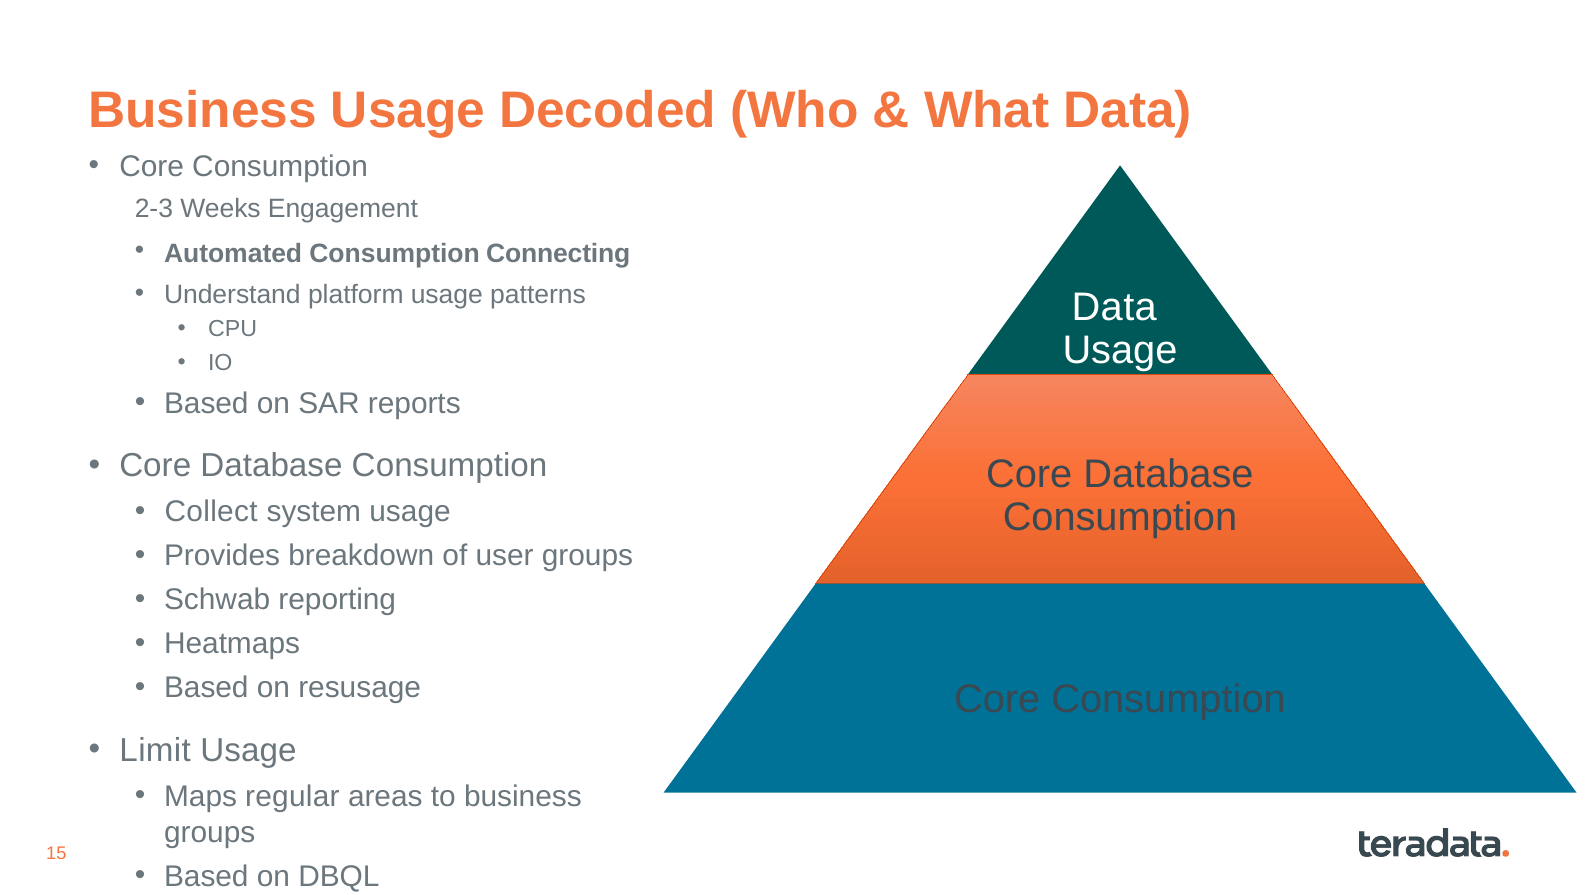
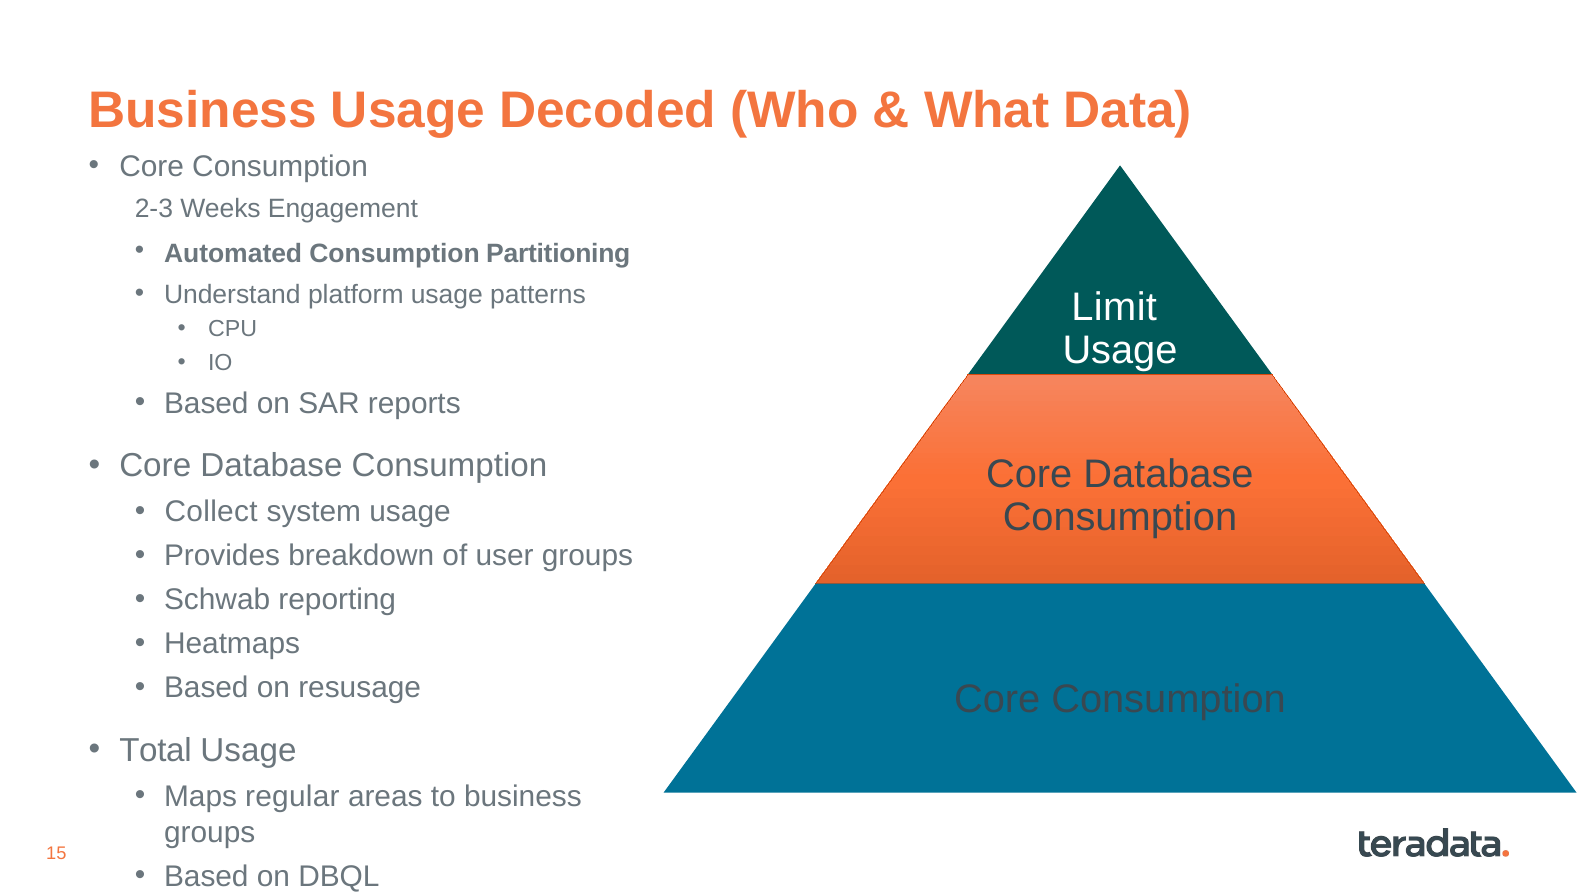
Connecting: Connecting -> Partitioning (558, 254)
Data: Data -> Limit (1114, 307)
Limit: Limit -> Total (155, 751)
